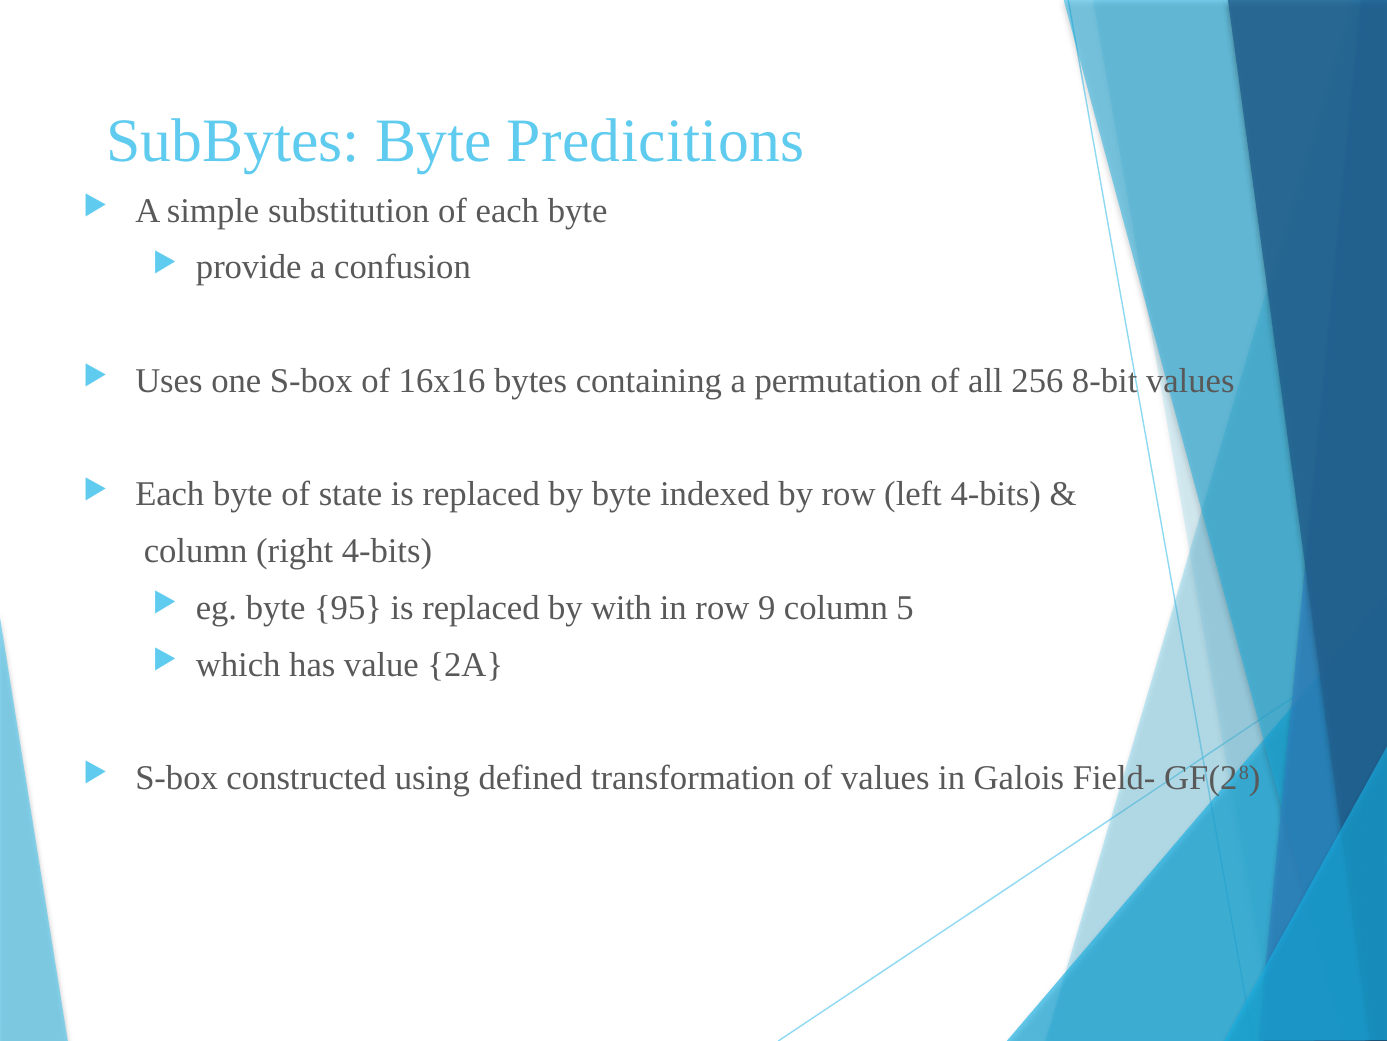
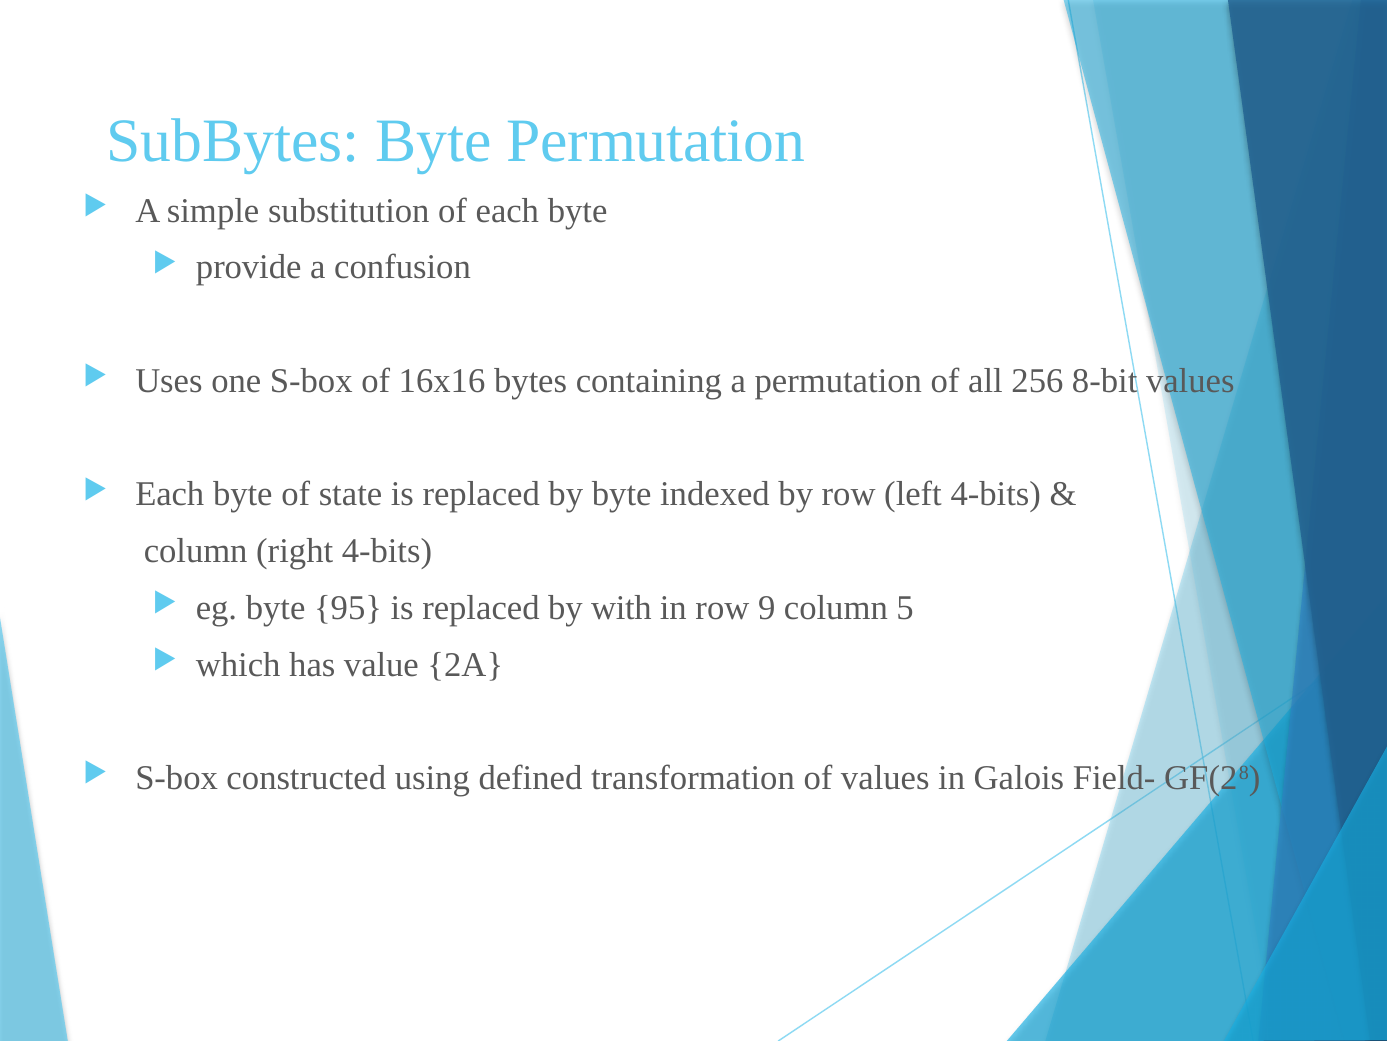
Byte Predicitions: Predicitions -> Permutation (656, 141)
